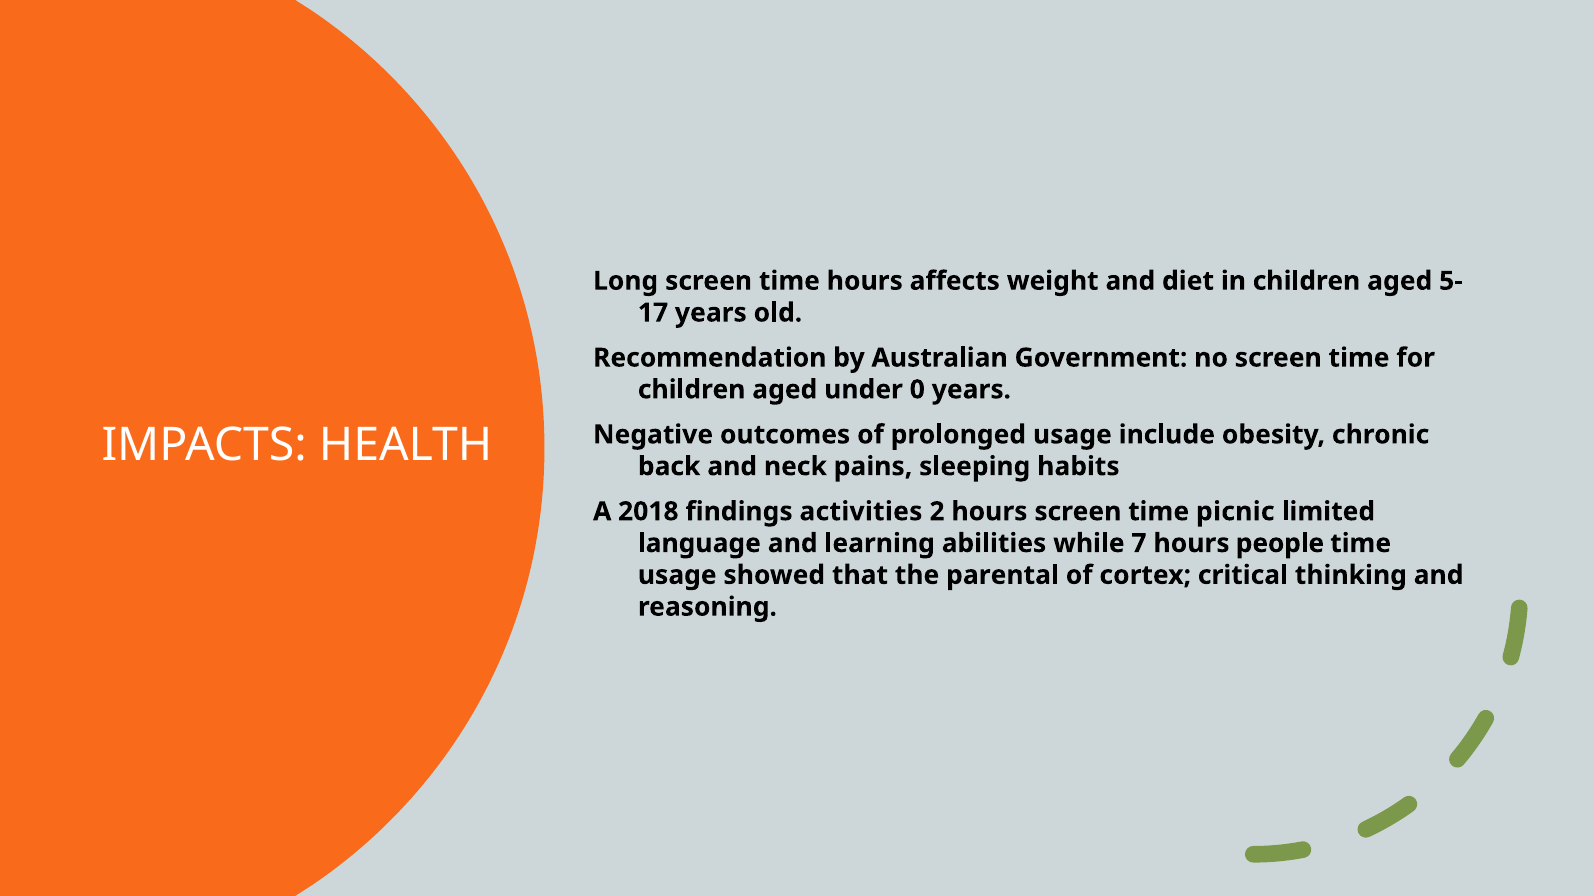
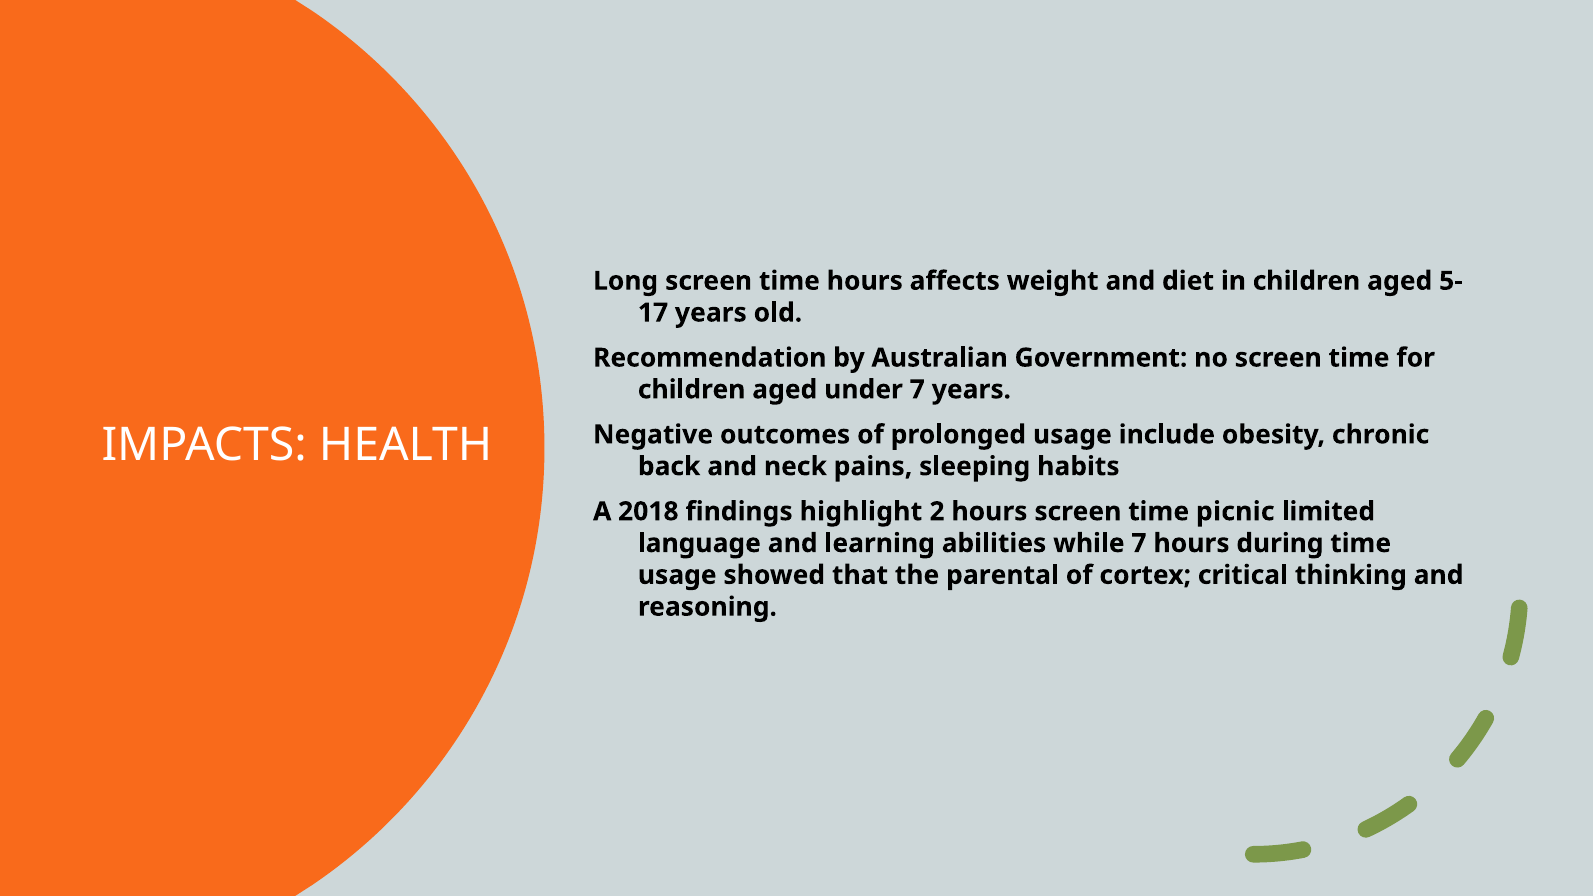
under 0: 0 -> 7 (917, 390)
activities: activities -> highlight (861, 512)
people: people -> during (1280, 543)
